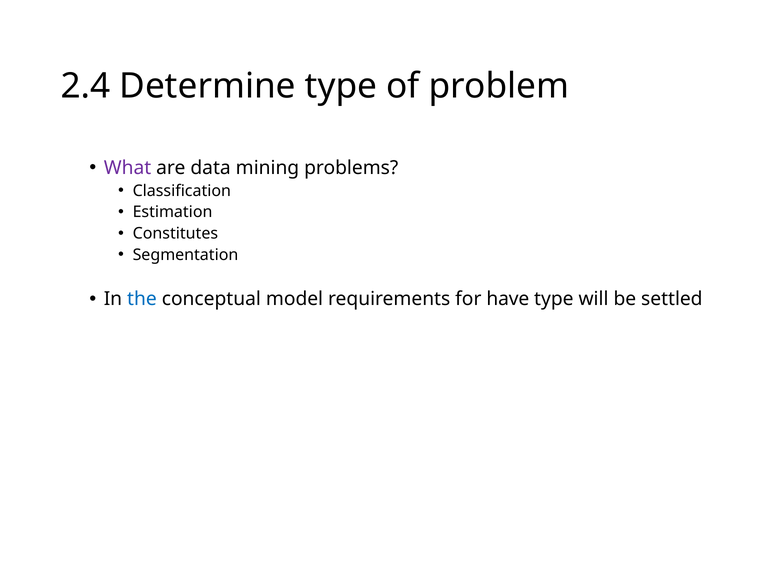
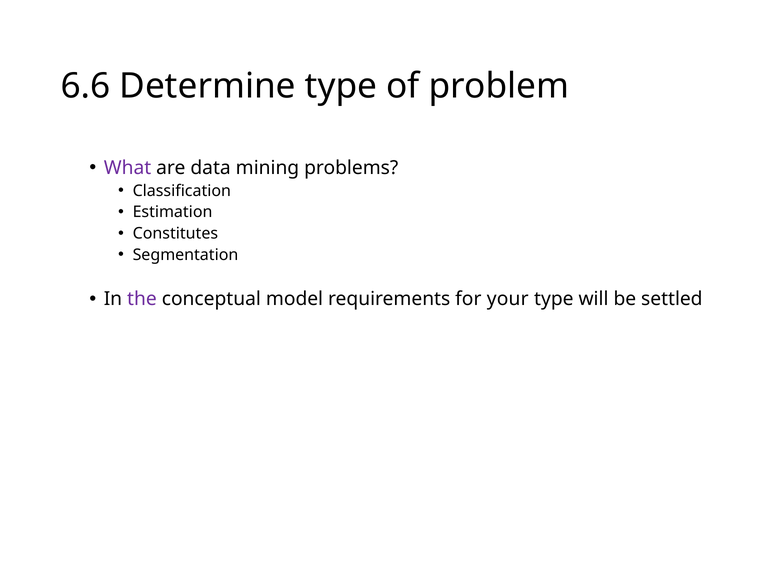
2.4: 2.4 -> 6.6 (85, 86)
the colour: blue -> purple (142, 299)
have: have -> your (508, 299)
